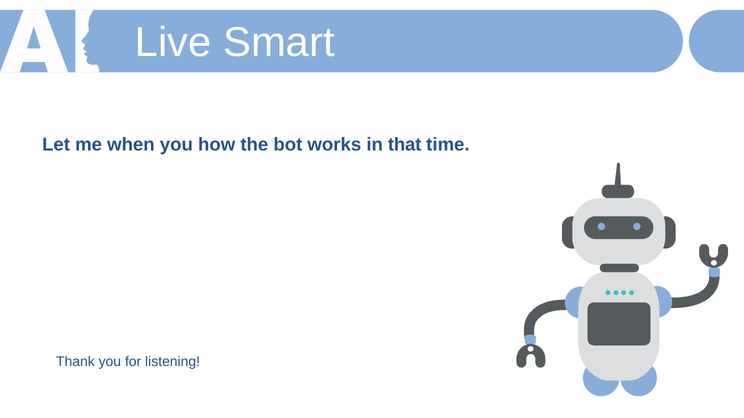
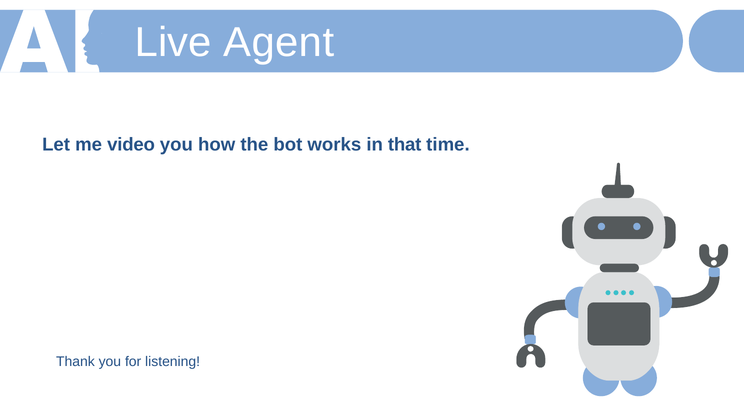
Smart: Smart -> Agent (279, 43)
when: when -> video (131, 145)
